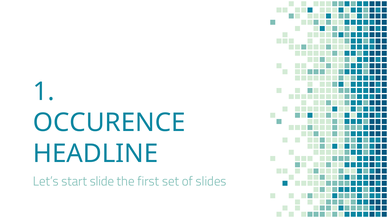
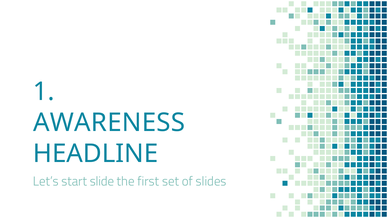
OCCURENCE: OCCURENCE -> AWARENESS (109, 123)
